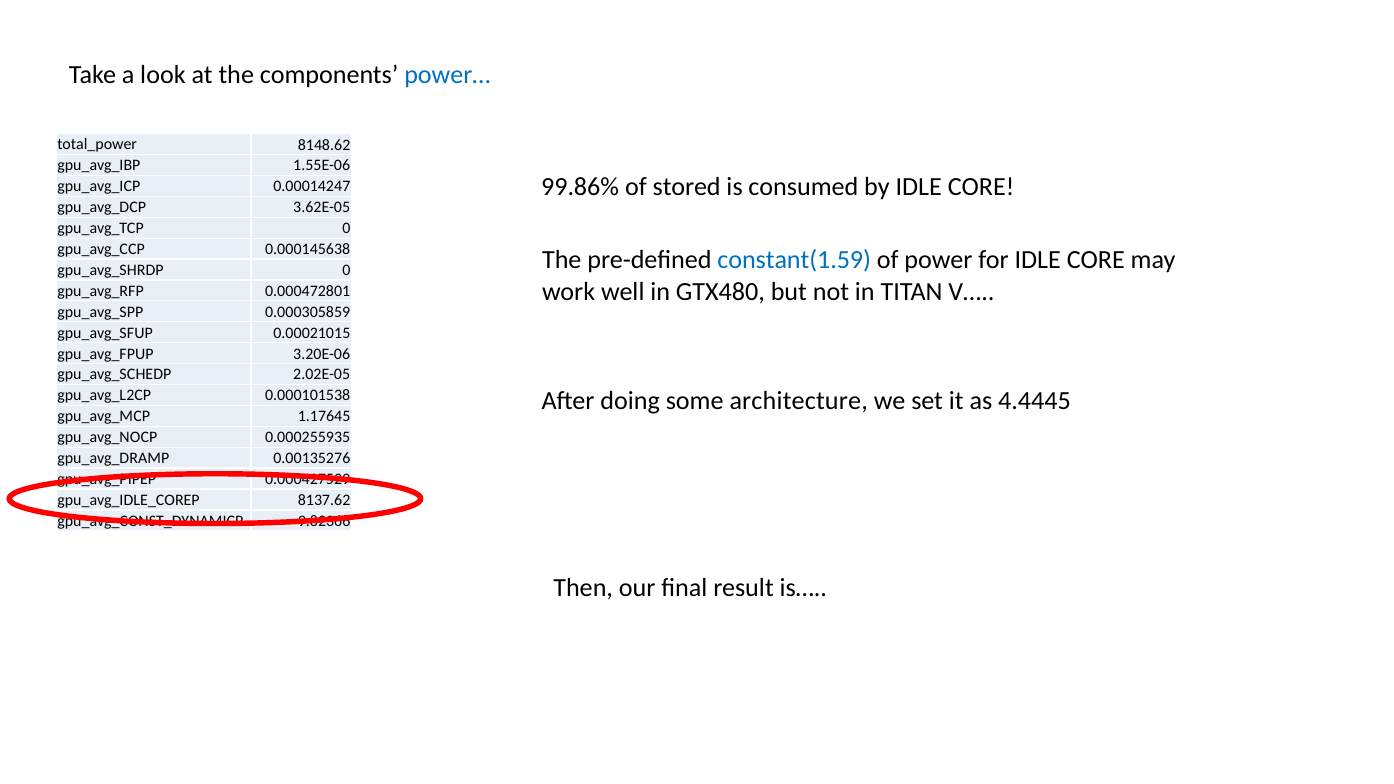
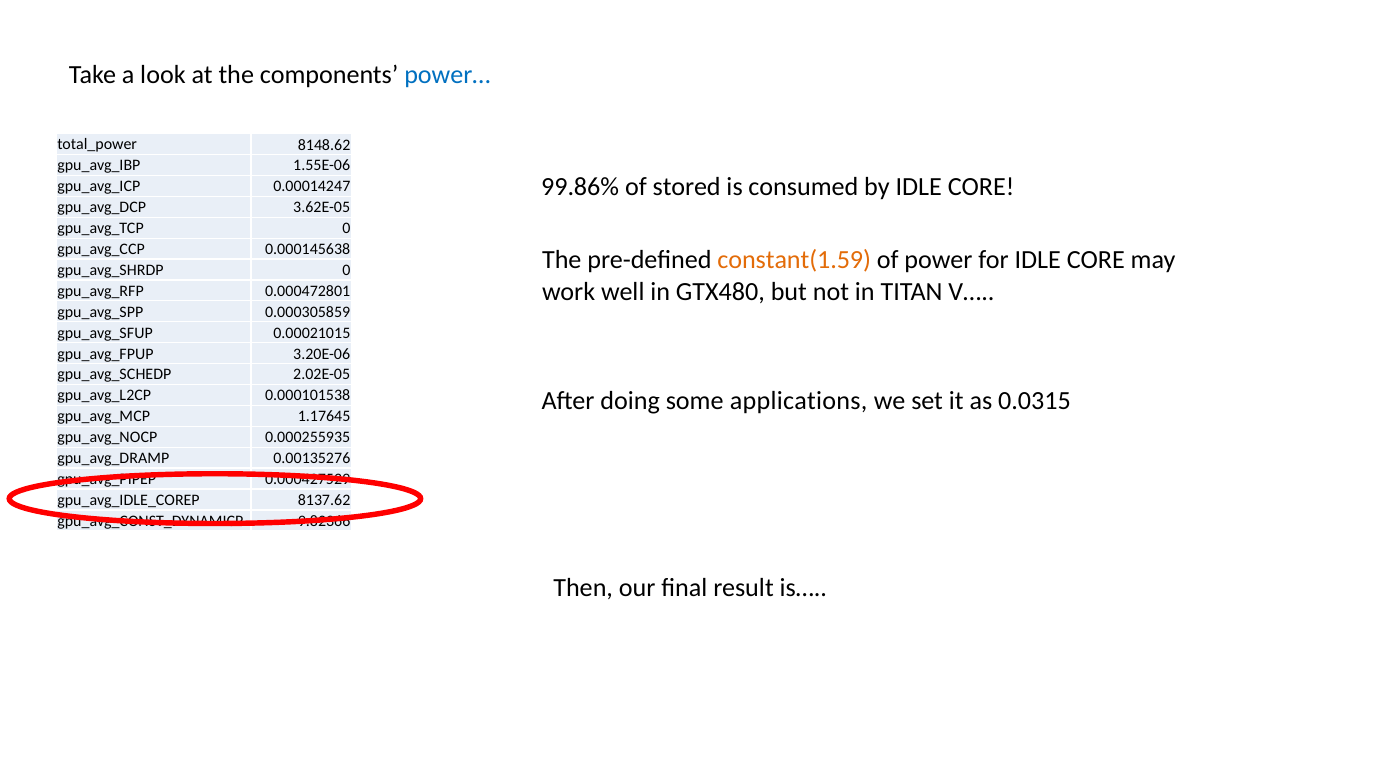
constant(1.59 colour: blue -> orange (794, 260)
architecture: architecture -> applications (799, 401)
4.4445: 4.4445 -> 0.0315 (1034, 401)
